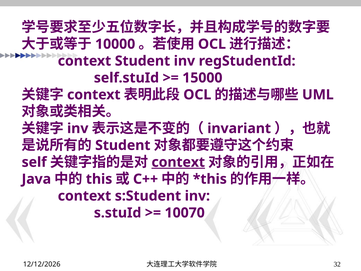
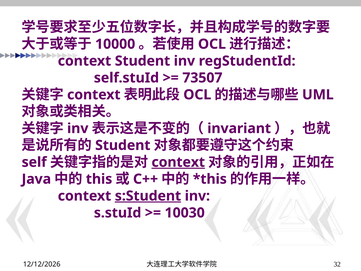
15000: 15000 -> 73507 (202, 78)
s:Student underline: none -> present (148, 196)
10070: 10070 -> 10030 (185, 213)
